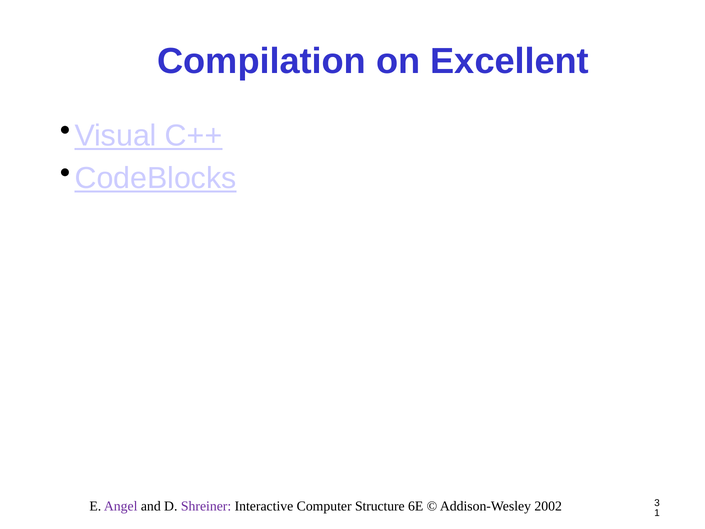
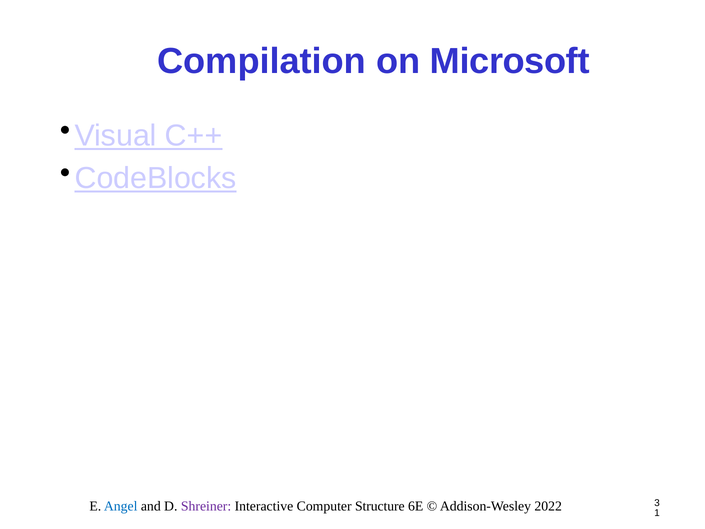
Excellent: Excellent -> Microsoft (510, 61)
Angel colour: purple -> blue (121, 506)
2002: 2002 -> 2022 (548, 506)
